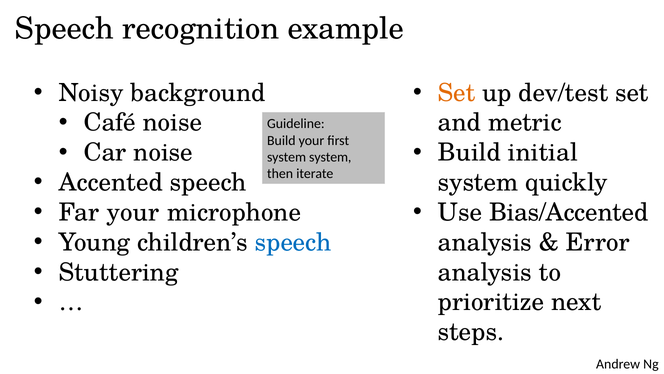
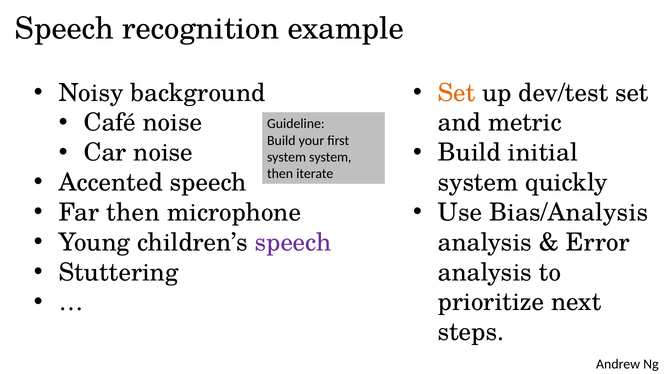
Far your: your -> then (133, 212)
Bias/Accented: Bias/Accented -> Bias/Analysis (569, 212)
speech colour: blue -> purple (293, 242)
